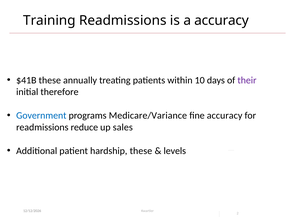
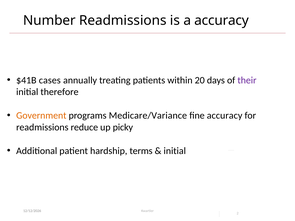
Training: Training -> Number (49, 20)
$41B these: these -> cases (50, 80)
10: 10 -> 20 (200, 80)
Government colour: blue -> orange (41, 116)
sales: sales -> picky (123, 127)
hardship these: these -> terms (141, 151)
levels: levels -> initial (175, 151)
